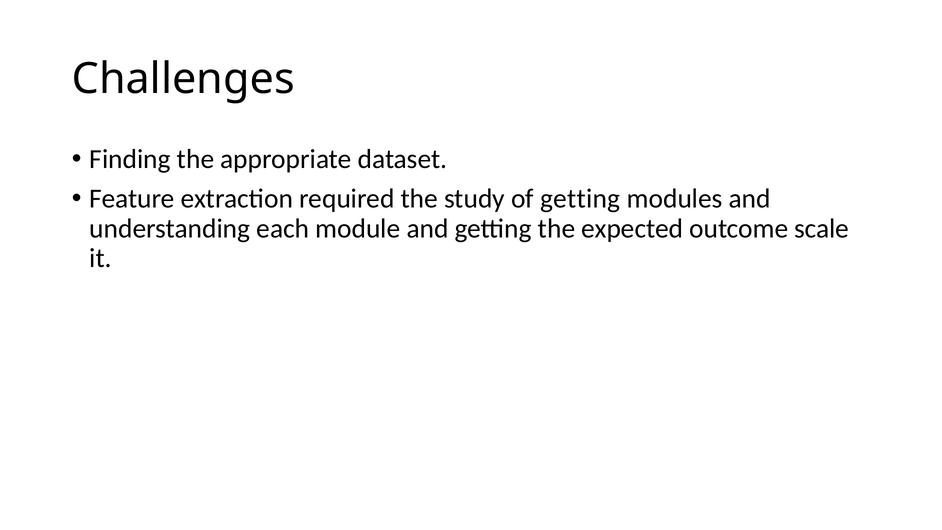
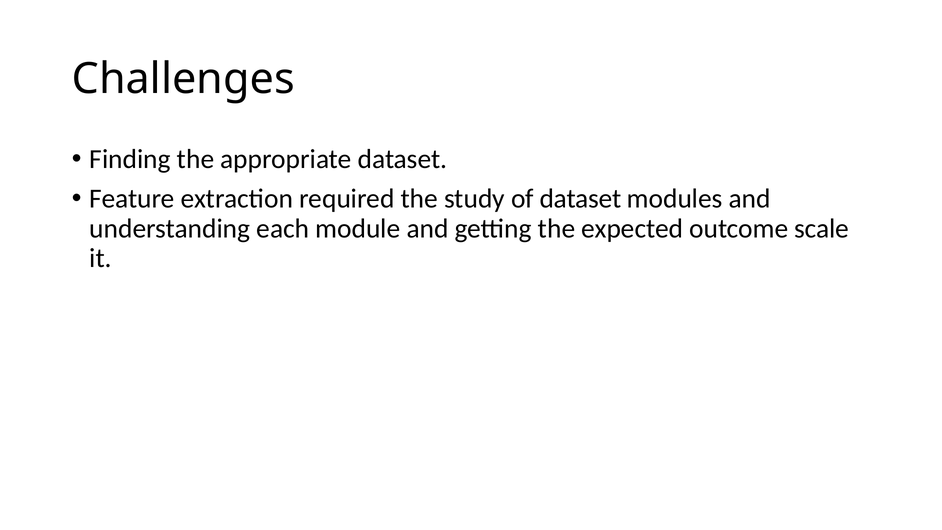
of getting: getting -> dataset (580, 199)
